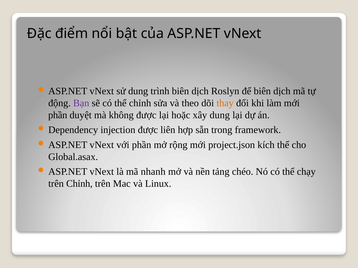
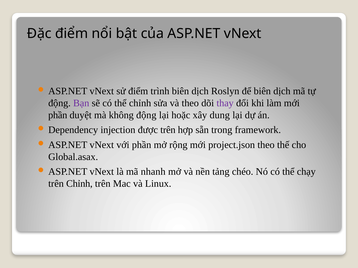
sử dung: dung -> điểm (138, 91)
thay colour: orange -> purple (225, 103)
không được: được -> động (146, 115)
được liên: liên -> trên (168, 130)
project.json kích: kích -> theo (266, 145)
